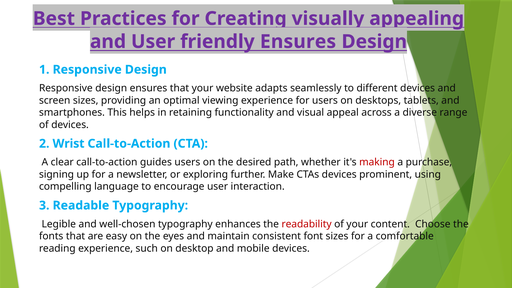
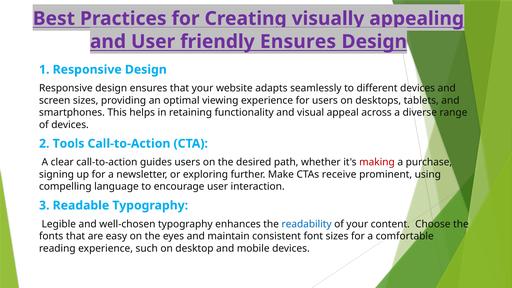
Wrist: Wrist -> Tools (69, 144)
CTAs devices: devices -> receive (339, 174)
readability colour: red -> blue (307, 224)
